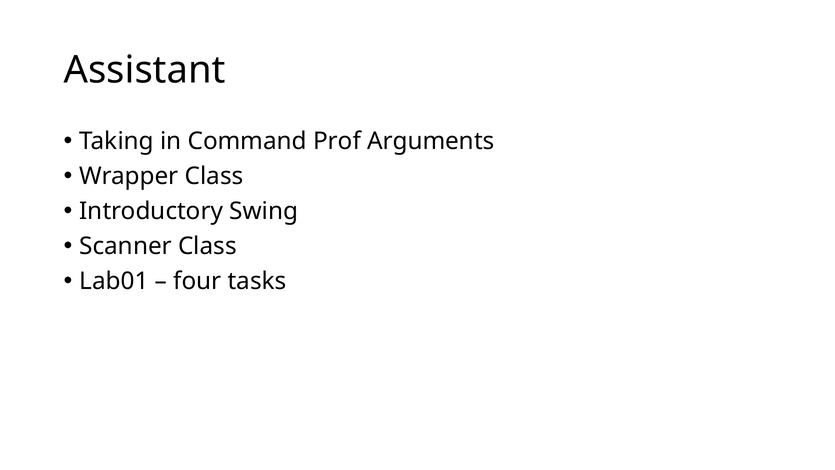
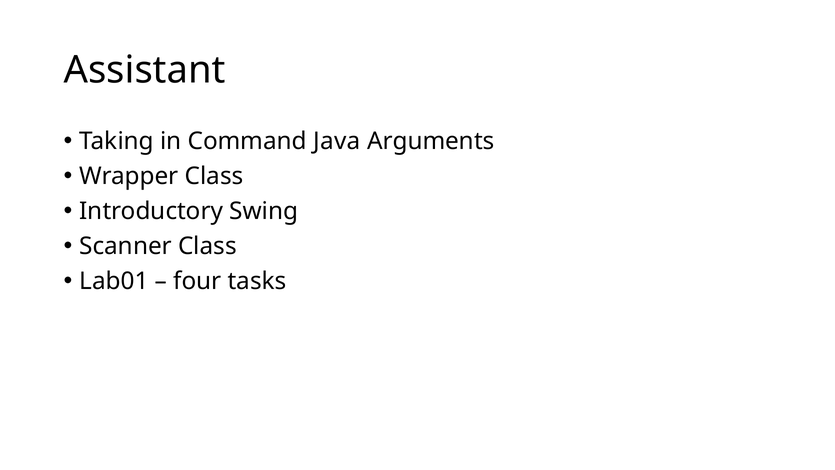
Prof: Prof -> Java (337, 141)
